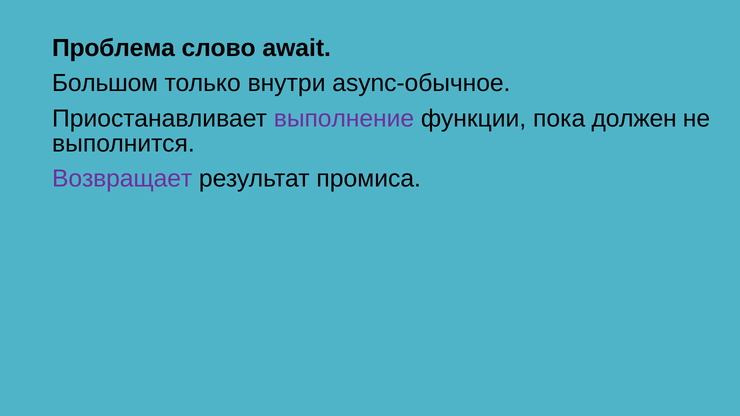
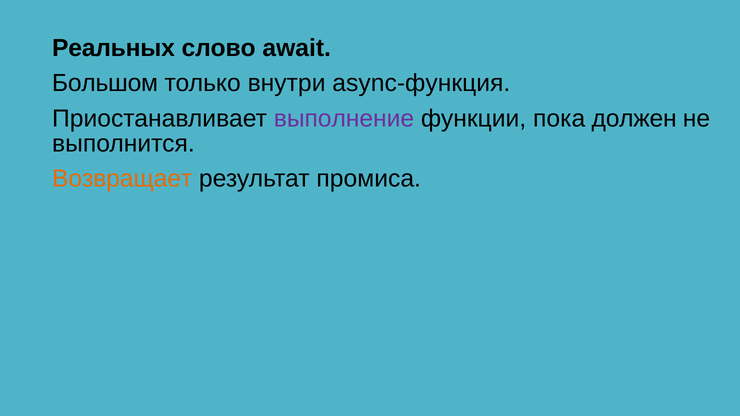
Проблема: Проблема -> Реальных (113, 48)
async-обычное: async-обычное -> async-функция (421, 83)
Возвращает colour: purple -> orange (122, 179)
